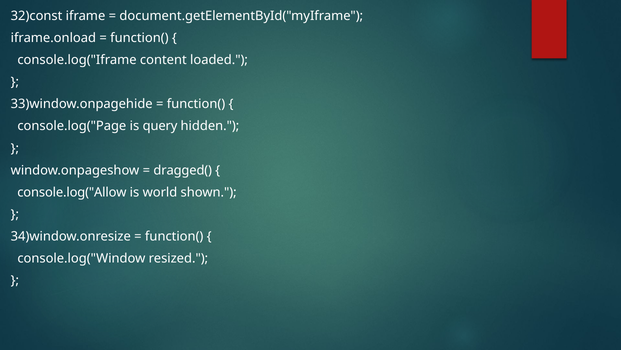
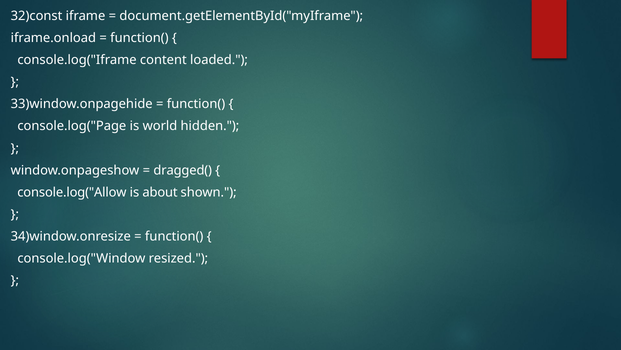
query: query -> world (160, 126)
world: world -> about (160, 192)
